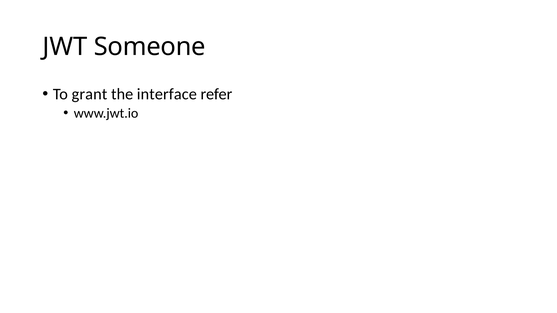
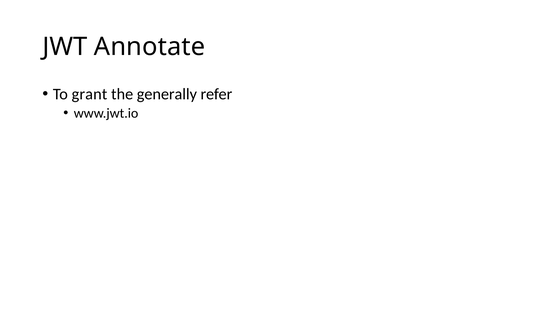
Someone: Someone -> Annotate (150, 47)
interface: interface -> generally (167, 94)
